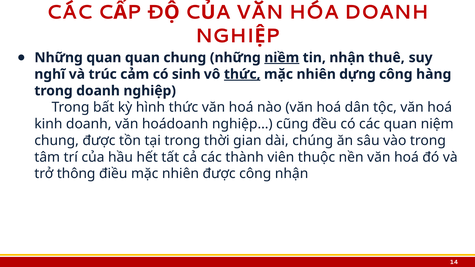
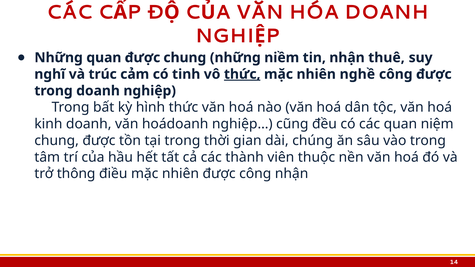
quan quan: quan -> được (142, 58)
niềm underline: present -> none (282, 58)
sinh: sinh -> tinh (186, 74)
dựng: dựng -> nghề (357, 74)
công hàng: hàng -> được (434, 74)
